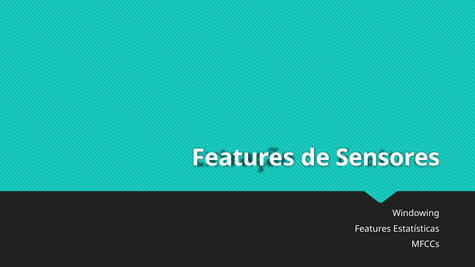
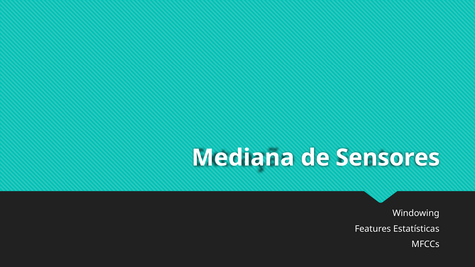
Features: Features -> Mediana (243, 158)
